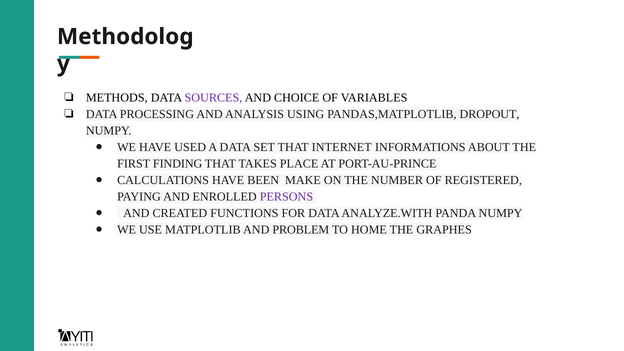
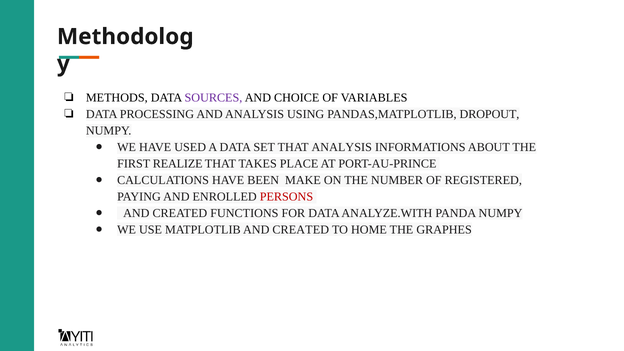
THAT INTERNET: INTERNET -> ANALYSIS (342, 147)
FINDING: FINDING -> REALIZE (178, 164)
PERSONS colour: purple -> red (286, 197)
MATPLOTLIB AND PROBLEM: PROBLEM -> CREATED (301, 230)
